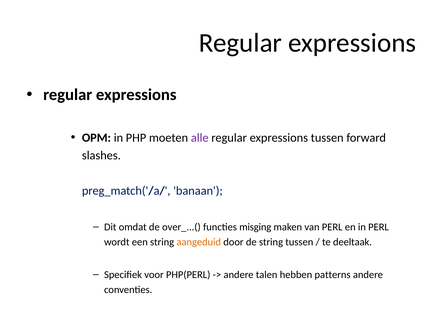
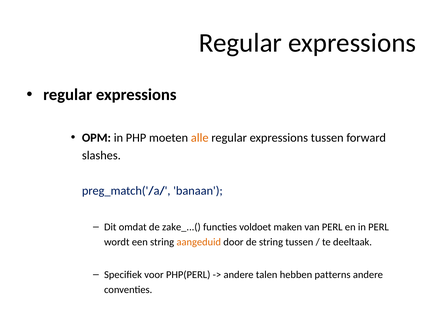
alle colour: purple -> orange (200, 138)
over_...(: over_...( -> zake_...( (181, 227)
misging: misging -> voldoet (255, 227)
